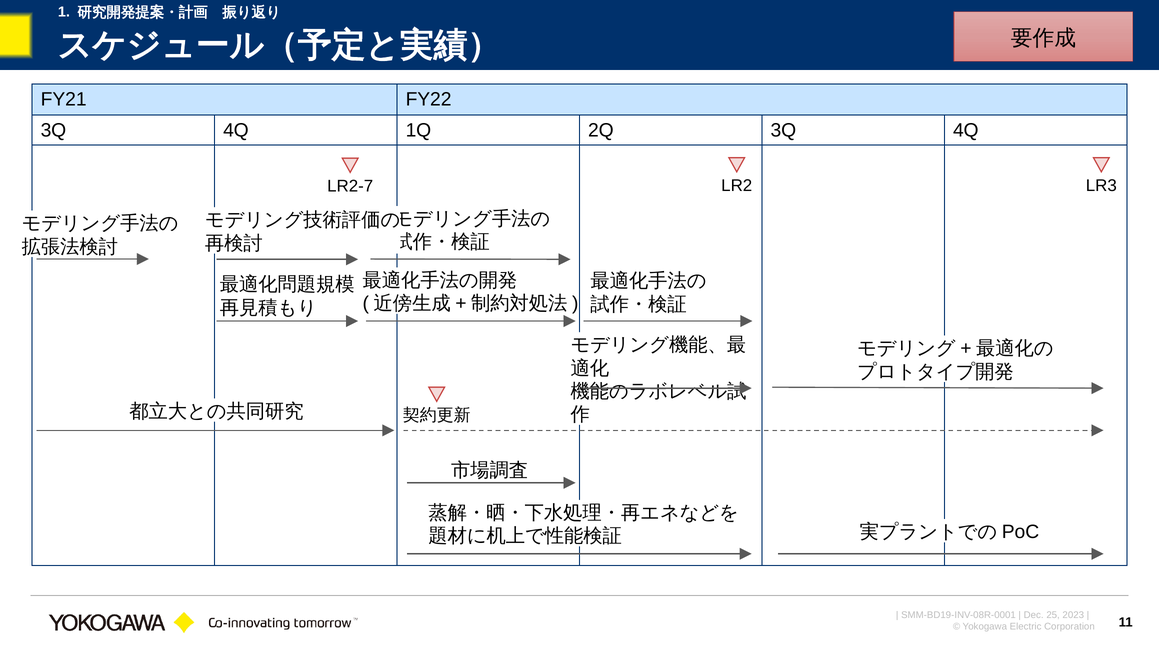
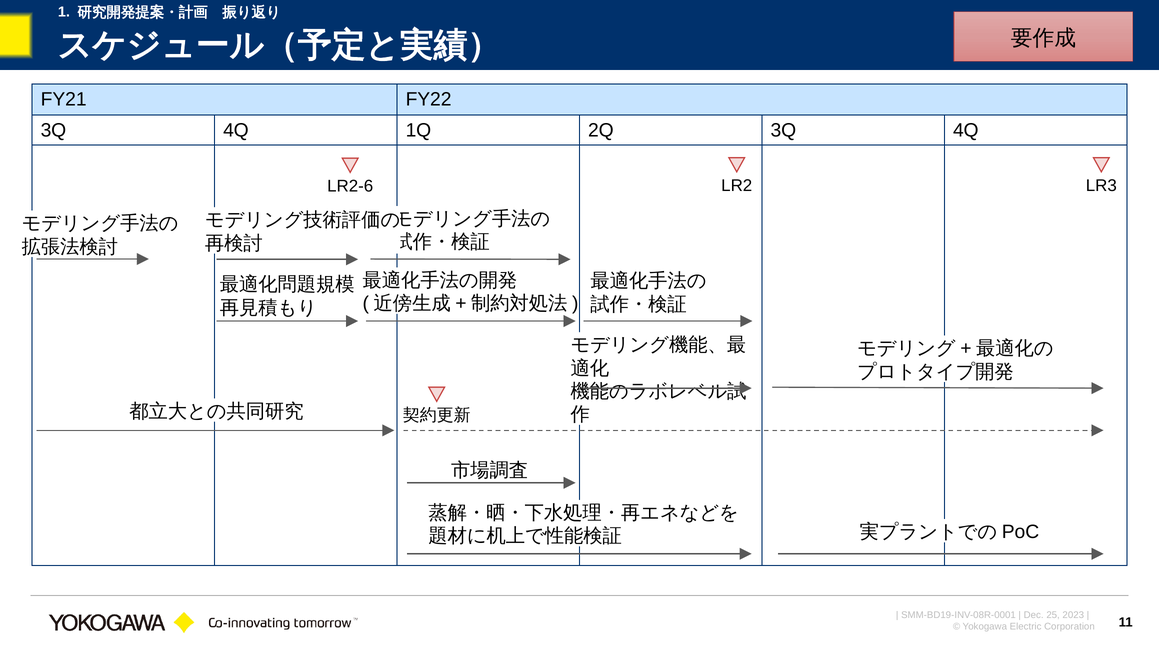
LR2-7: LR2-7 -> LR2-6 (350, 186)
